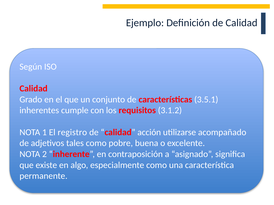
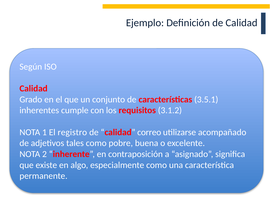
acción: acción -> correo (149, 133)
